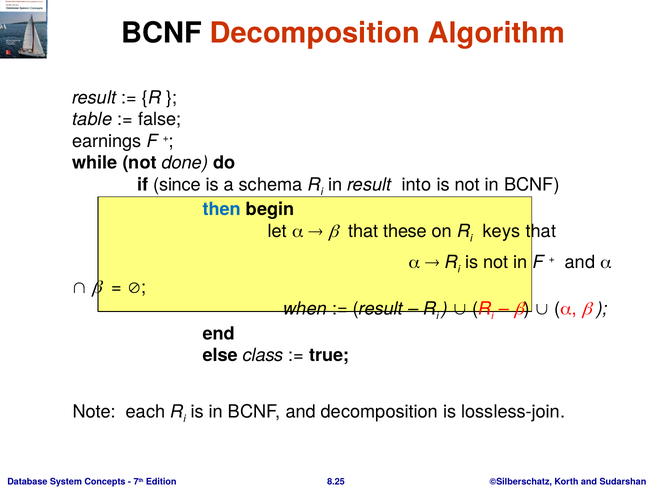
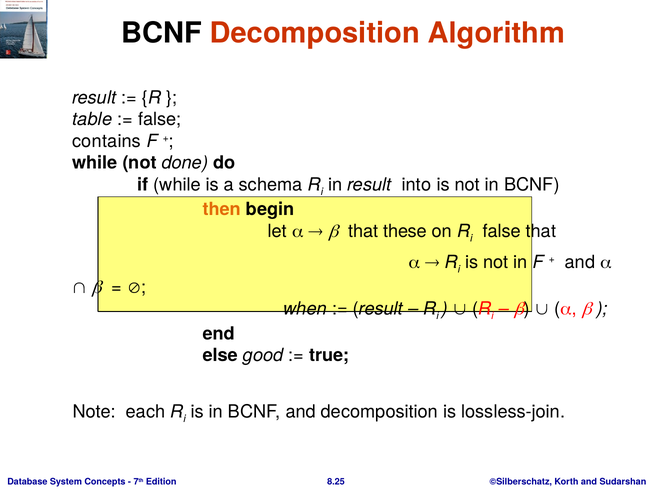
earnings: earnings -> contains (107, 141)
if since: since -> while (177, 185)
then colour: blue -> orange (222, 209)
keys: keys -> false (502, 231)
class: class -> good (263, 355)
